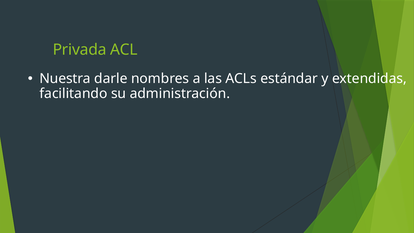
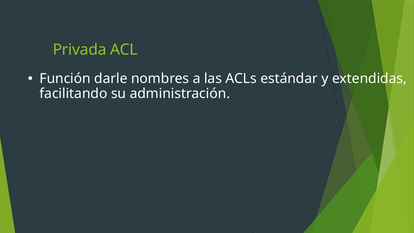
Nuestra: Nuestra -> Función (65, 79)
